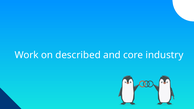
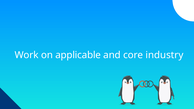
described: described -> applicable (78, 55)
